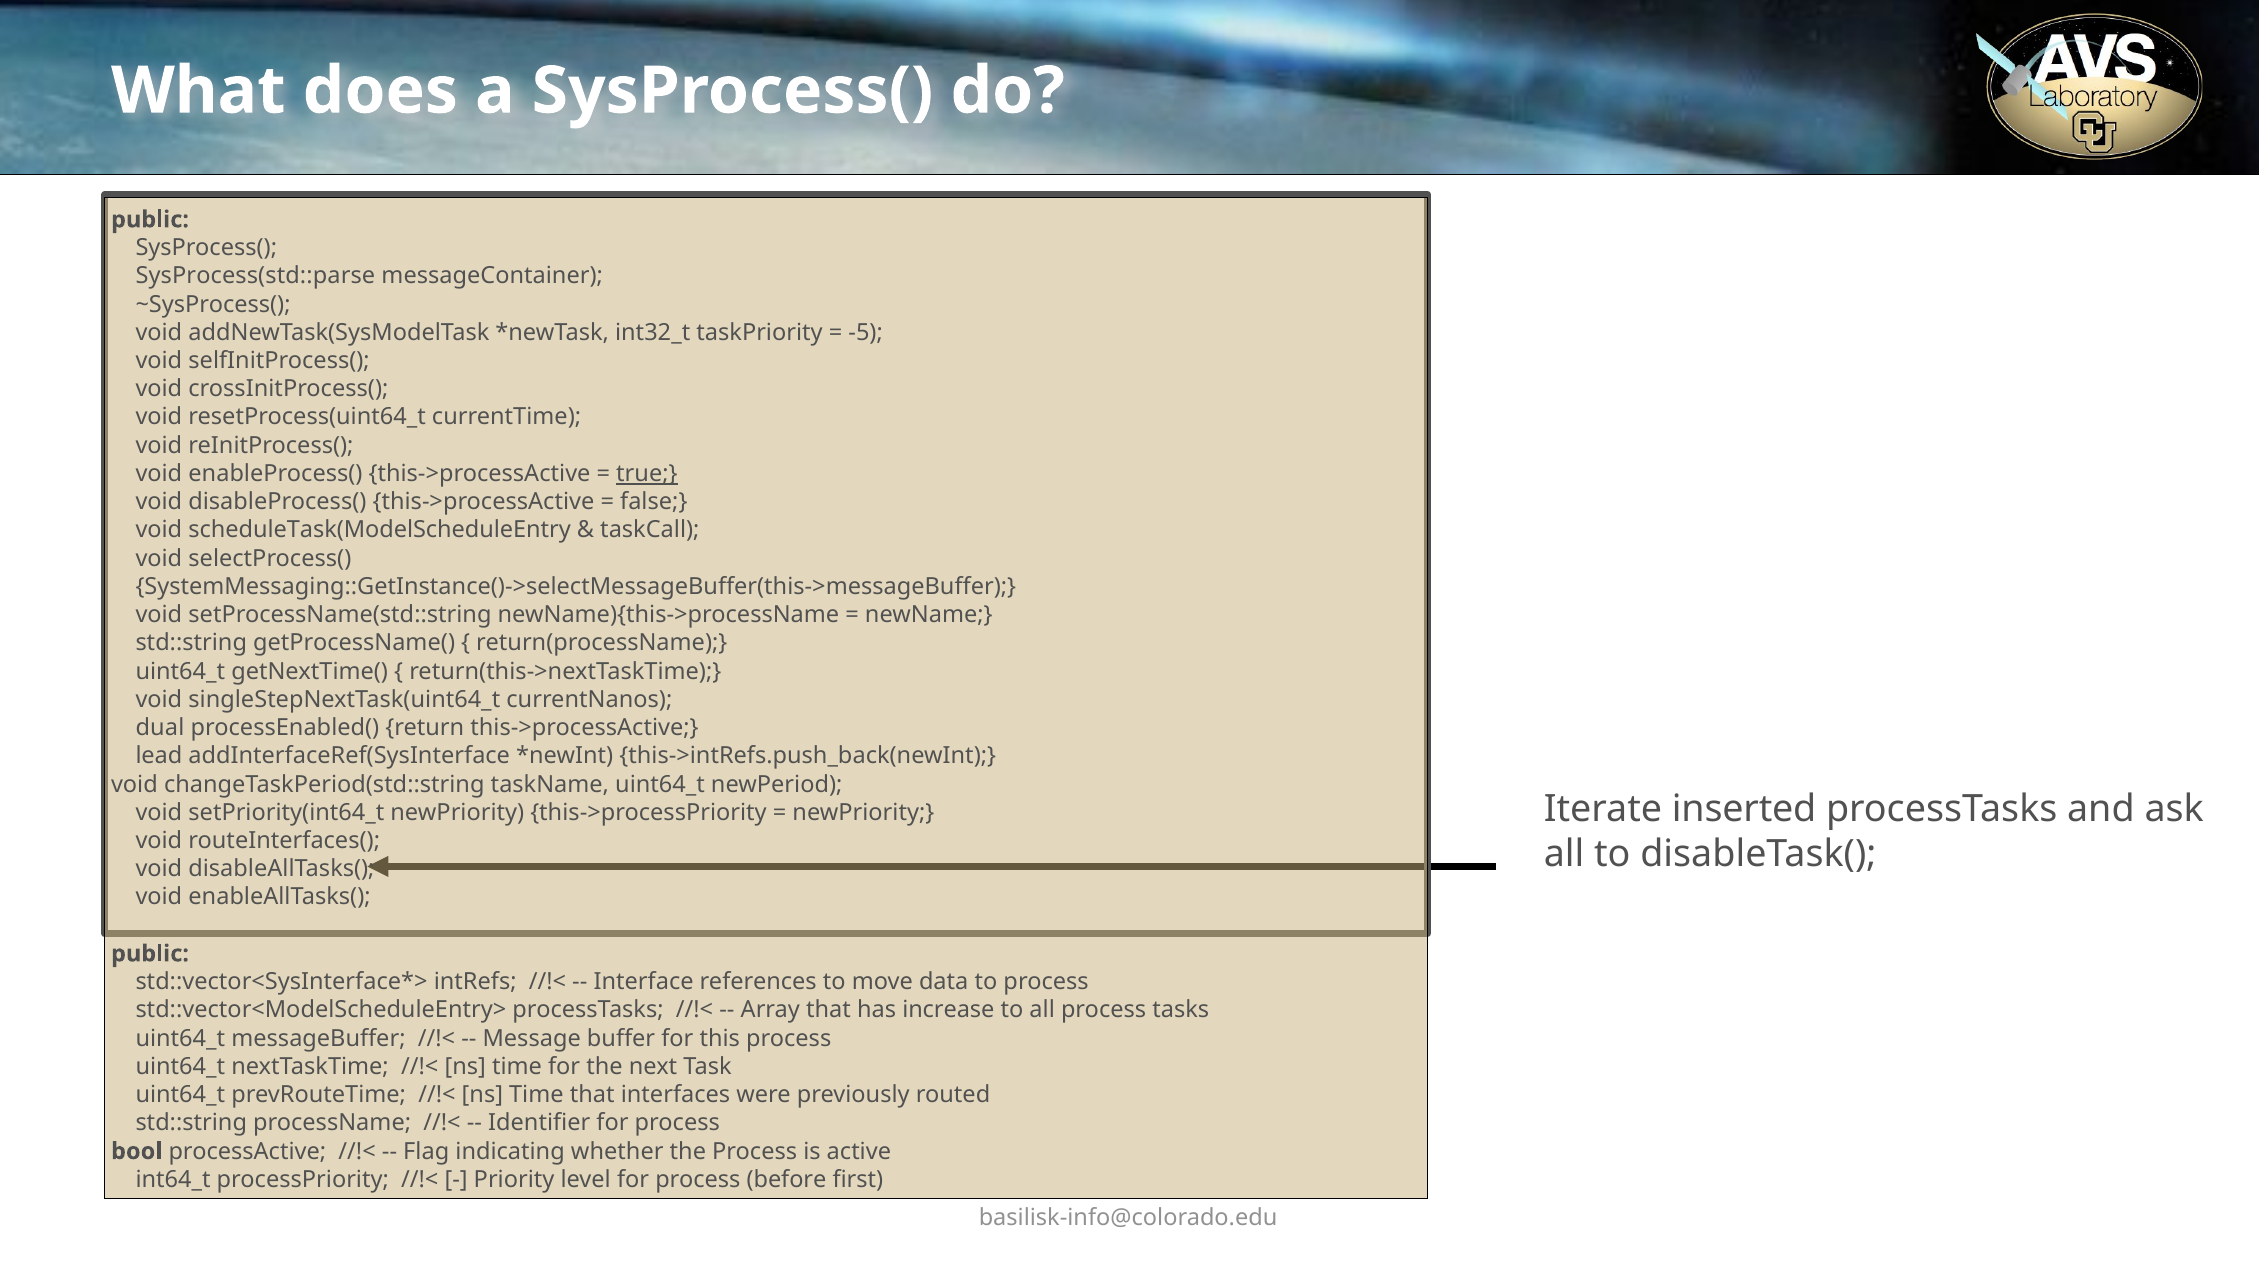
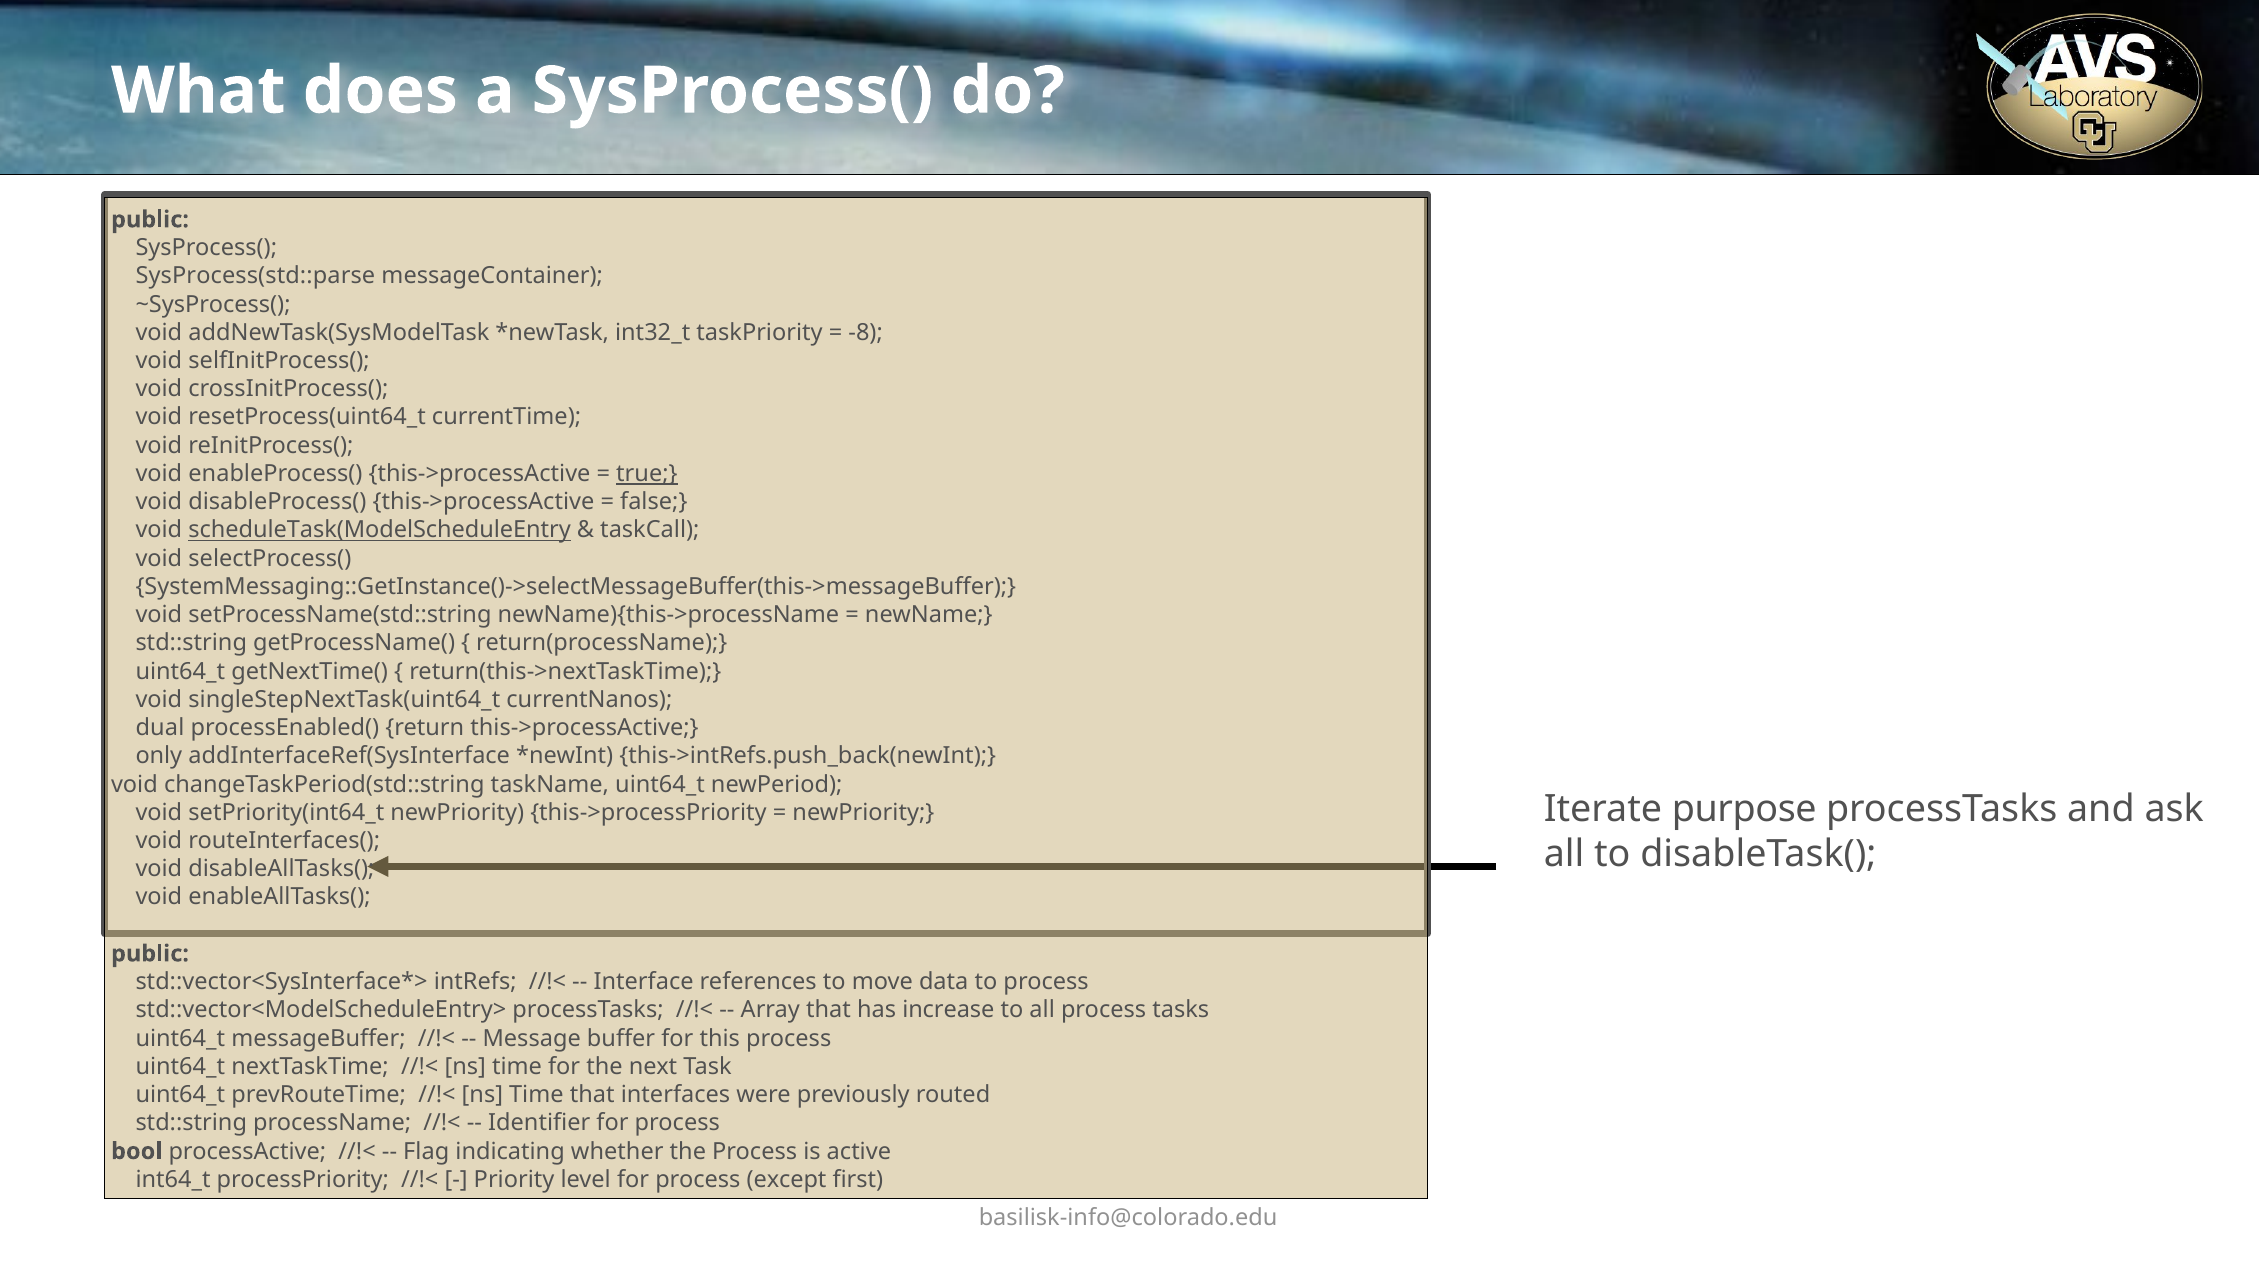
-5: -5 -> -8 (866, 333)
scheduleTask(ModelScheduleEntry underline: none -> present (380, 530)
lead: lead -> only (159, 756)
inserted: inserted -> purpose (1744, 810)
before: before -> except (787, 1180)
